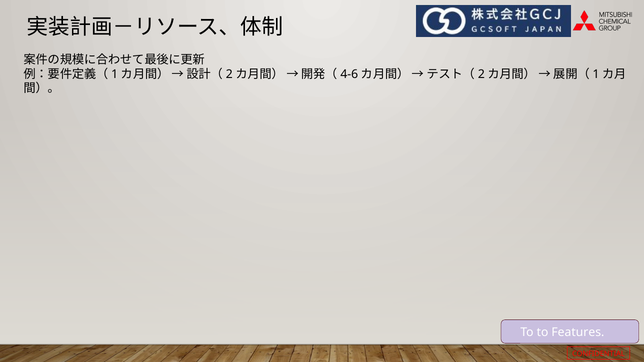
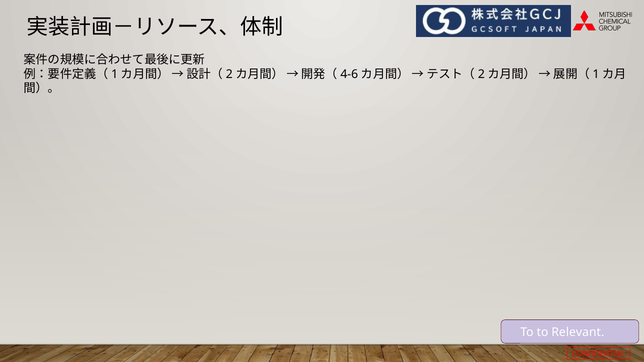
Features: Features -> Relevant (578, 333)
